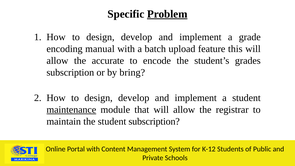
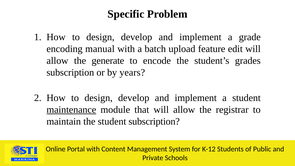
Problem underline: present -> none (167, 14)
this: this -> edit (235, 49)
accurate: accurate -> generate (108, 61)
bring: bring -> years (132, 72)
